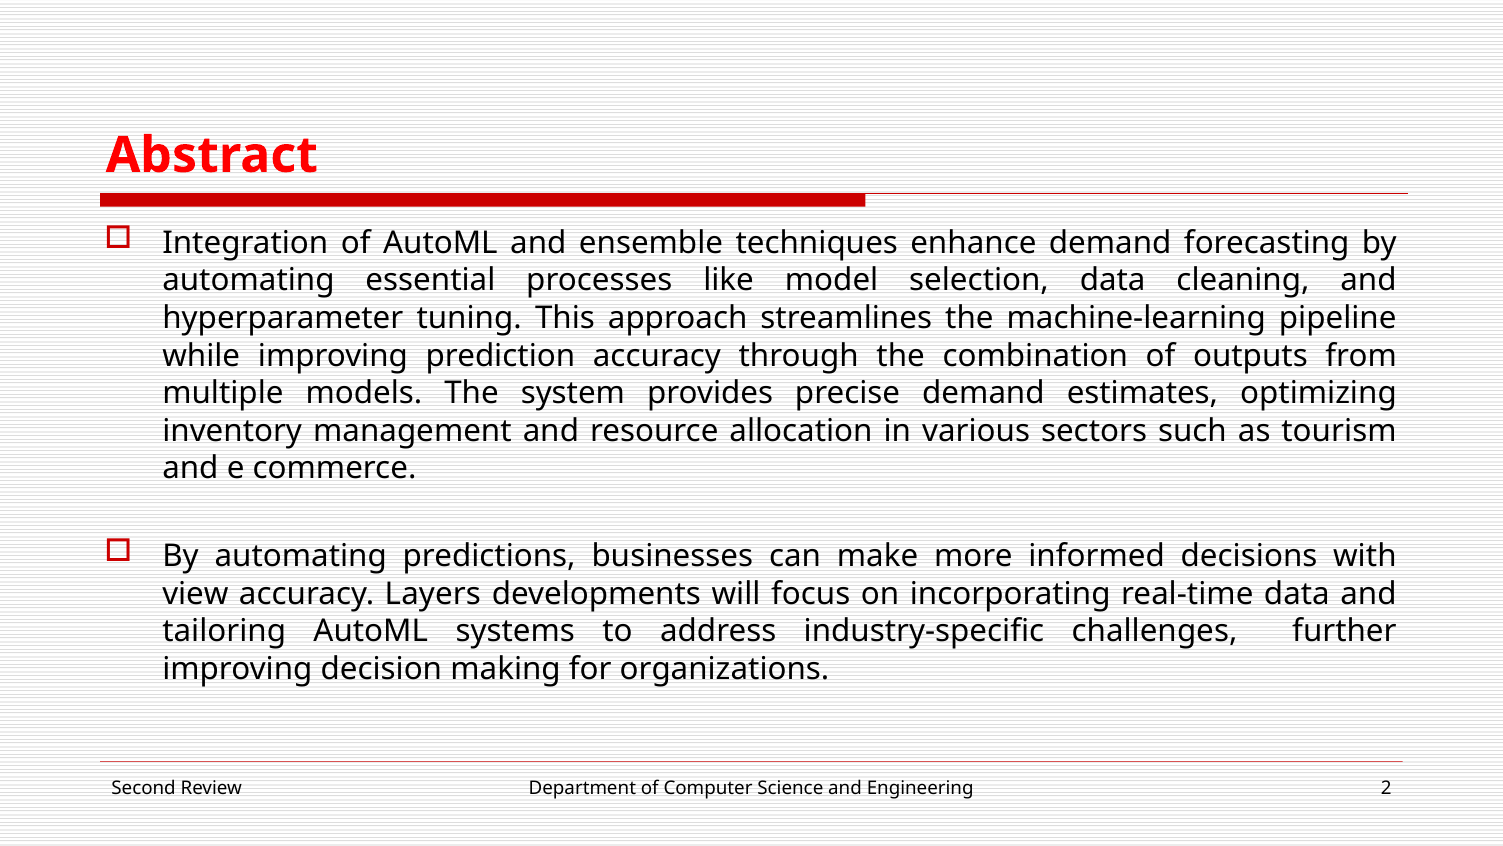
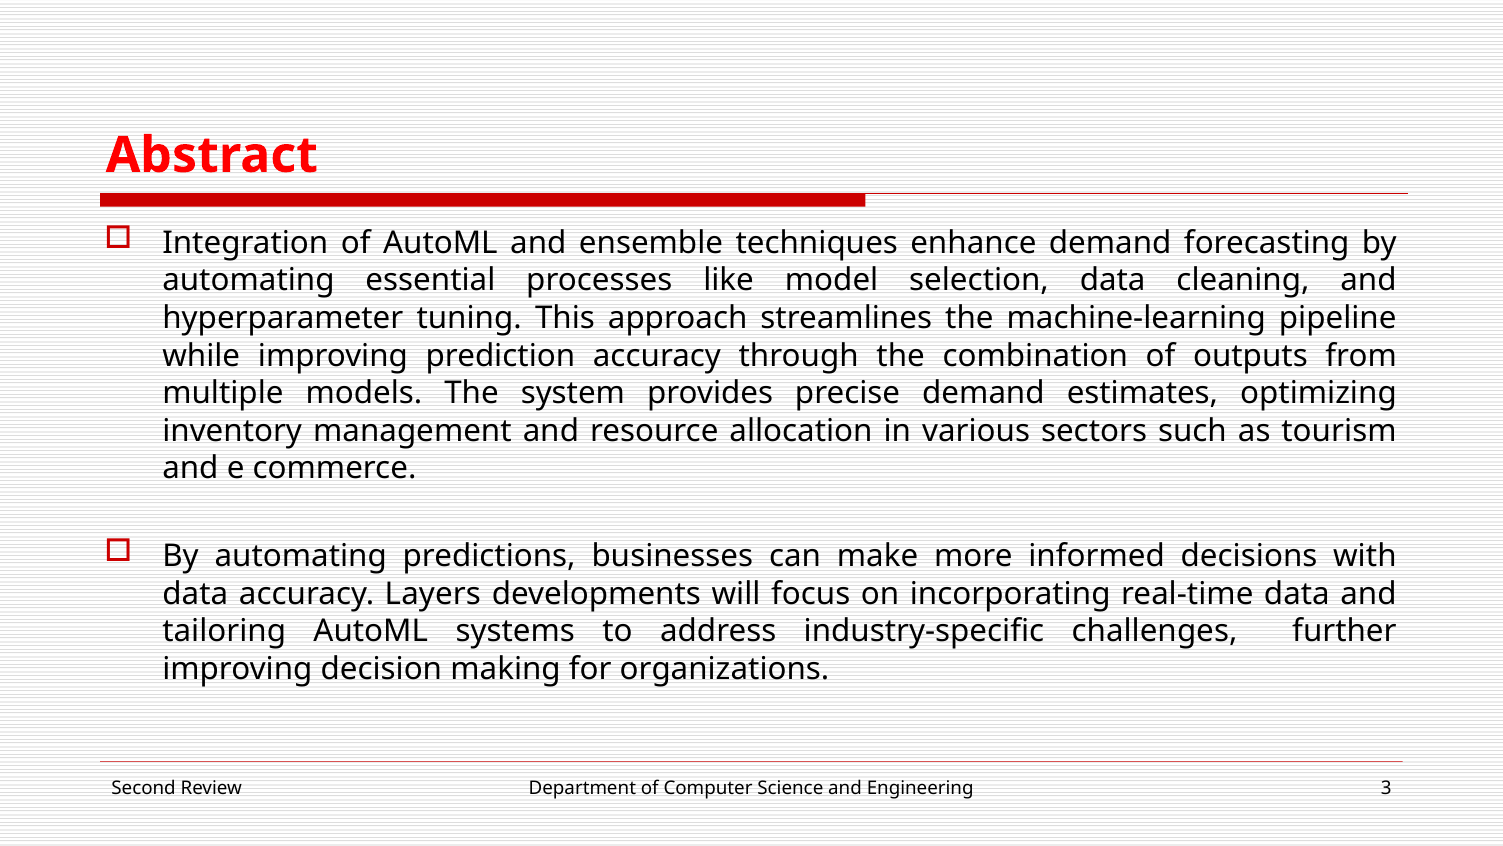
view: view -> data (195, 593)
2: 2 -> 3 (1386, 788)
